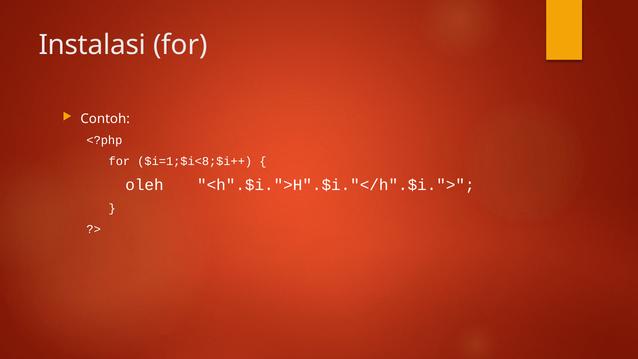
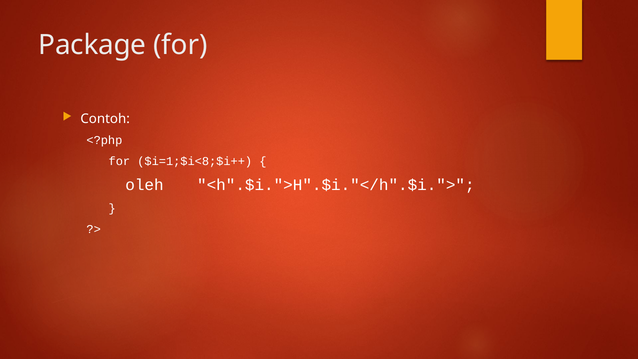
Instalasi: Instalasi -> Package (92, 45)
